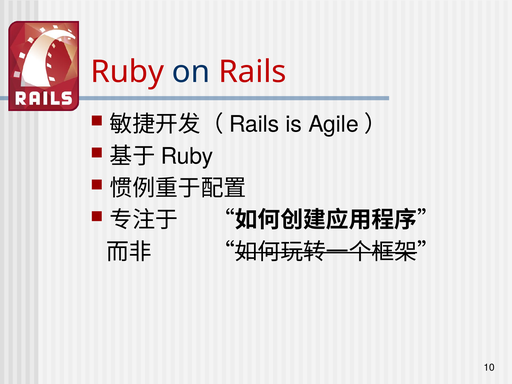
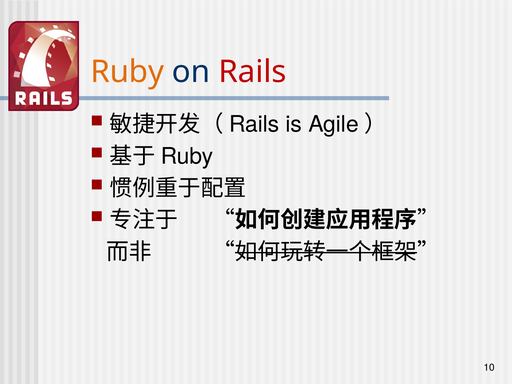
Ruby colour: red -> orange (127, 72)
